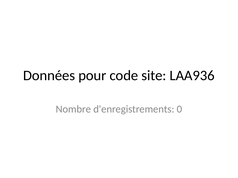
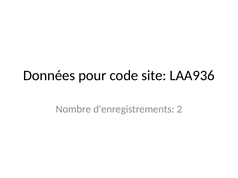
0: 0 -> 2 (179, 109)
